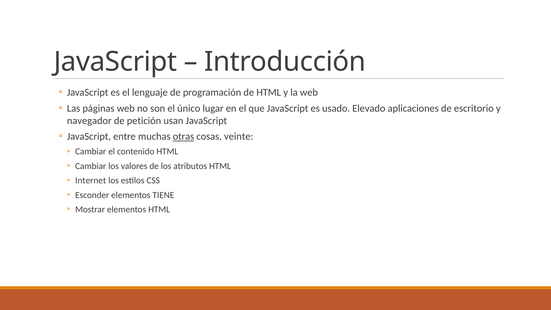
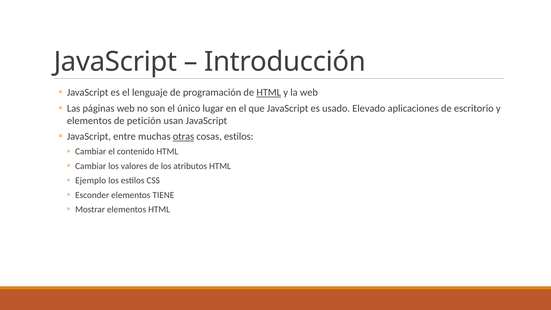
HTML underline: none -> present (269, 92)
navegador: navegador -> elementos (89, 121)
cosas veinte: veinte -> estilos (239, 136)
Internet: Internet -> Ejemplo (91, 180)
